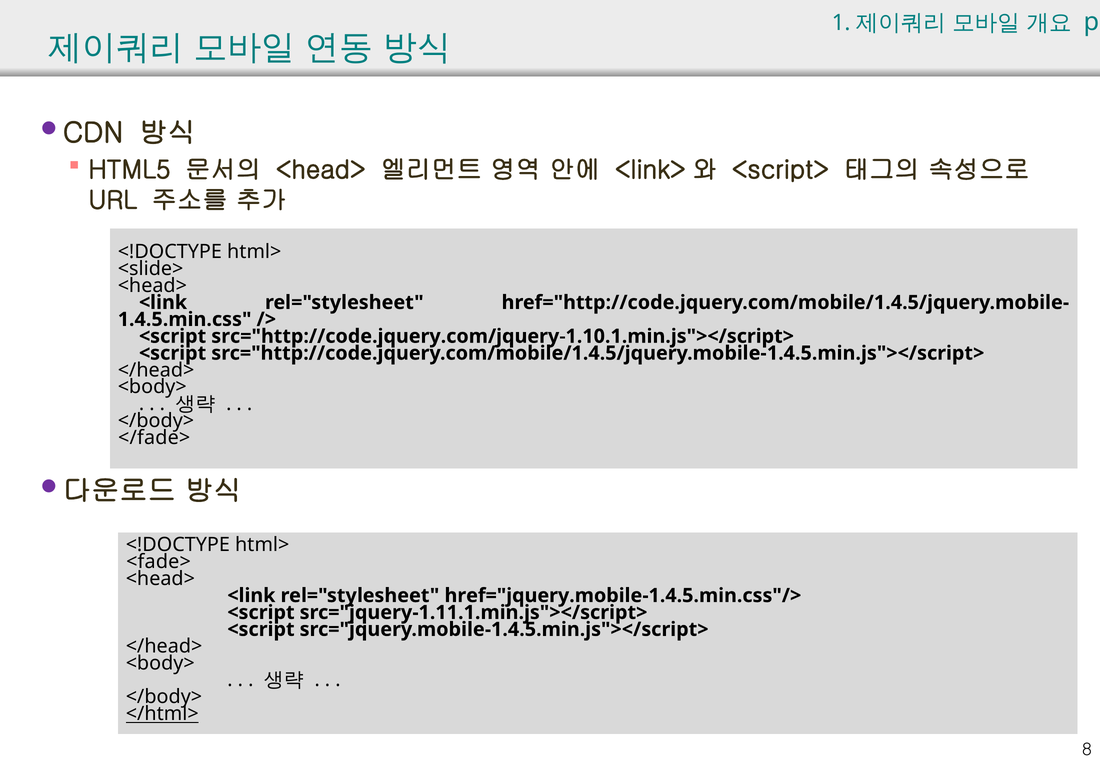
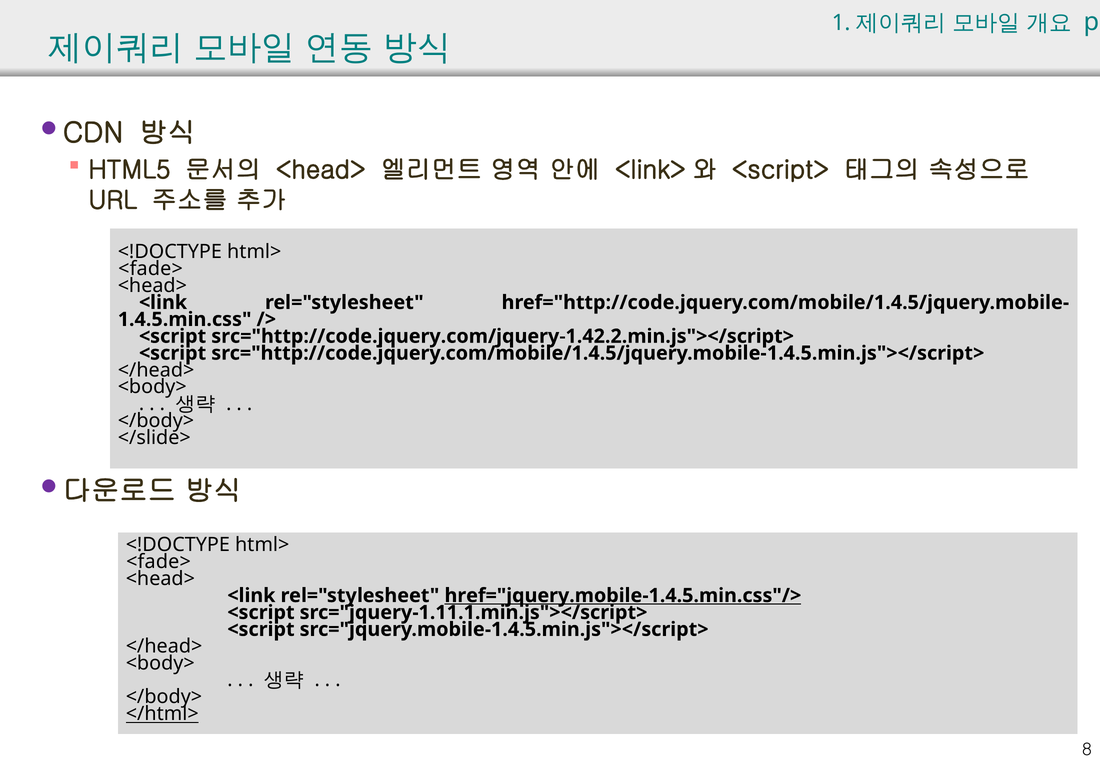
<slide>: <slide> -> <fade> (150, 269)
src="http://code.jquery.com/jquery-1.10.1.min.js"></script>: src="http://code.jquery.com/jquery-1.10.1.min.js"></script> -> src="http://code.jquery.com/jquery-1.42.2.min.js"></script> (503, 337)
</fade>: </fade> -> </slide> (154, 438)
href="jquery.mobile-1.4.5.min.css"/> underline: none -> present (623, 596)
